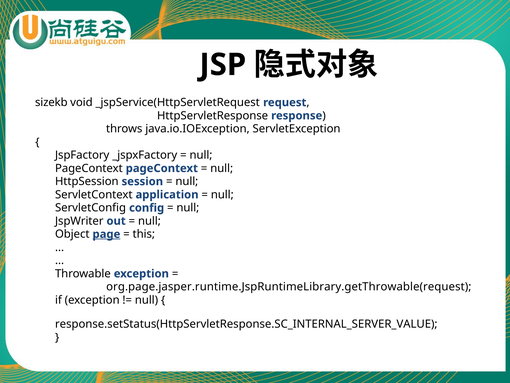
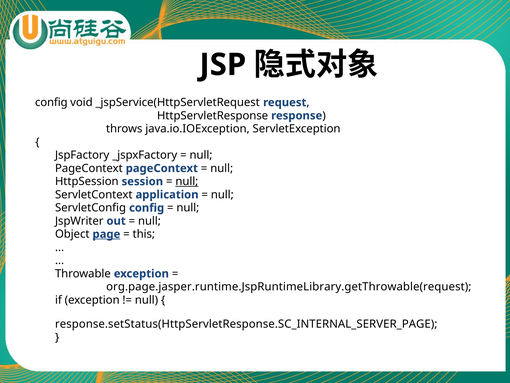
sizekb: sizekb -> config (51, 102)
null underline: none -> present (187, 181)
response.setStatus(HttpServletResponse.SC_INTERNAL_SERVER_VALUE: response.setStatus(HttpServletResponse.SC_INTERNAL_SERVER_VALUE -> response.setStatus(HttpServletResponse.SC_INTERNAL_SERVER_PAGE (246, 324)
